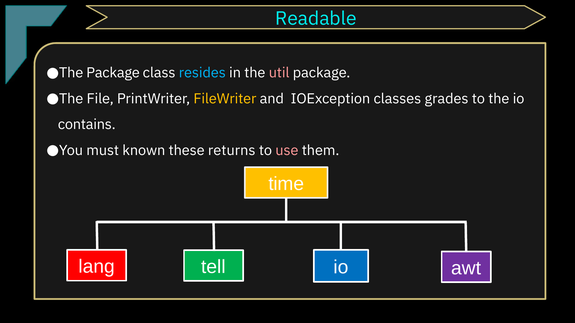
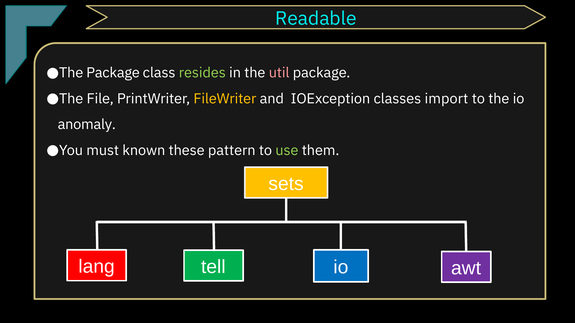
resides colour: light blue -> light green (202, 73)
grades: grades -> import (446, 99)
contains: contains -> anomaly (87, 125)
returns: returns -> pattern (232, 150)
use colour: pink -> light green (287, 150)
time: time -> sets (286, 184)
